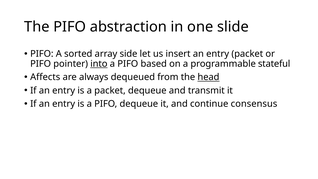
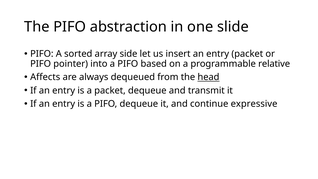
into underline: present -> none (99, 64)
stateful: stateful -> relative (274, 64)
consensus: consensus -> expressive (254, 104)
